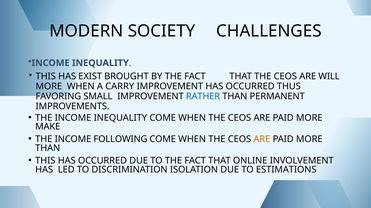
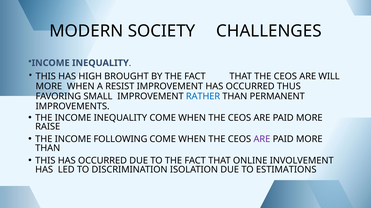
EXIST: EXIST -> HIGH (90, 77)
CARRY: CARRY -> RESIST (120, 87)
MAKE: MAKE -> RAISE (48, 127)
ARE colour: orange -> purple (262, 140)
